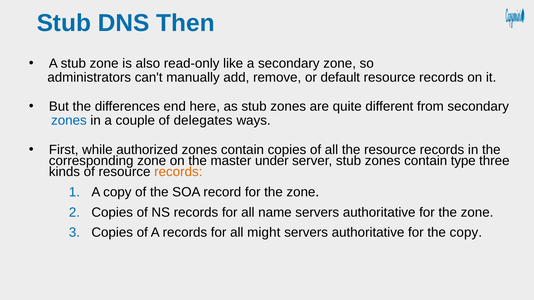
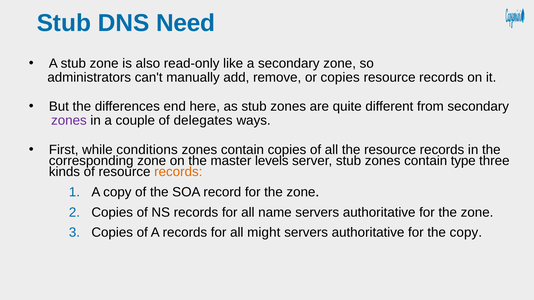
Then: Then -> Need (186, 23)
or default: default -> copies (340, 77)
zones colour: blue -> purple (69, 121)
authorized: authorized -> conditions (147, 150)
under: under -> levels (272, 161)
